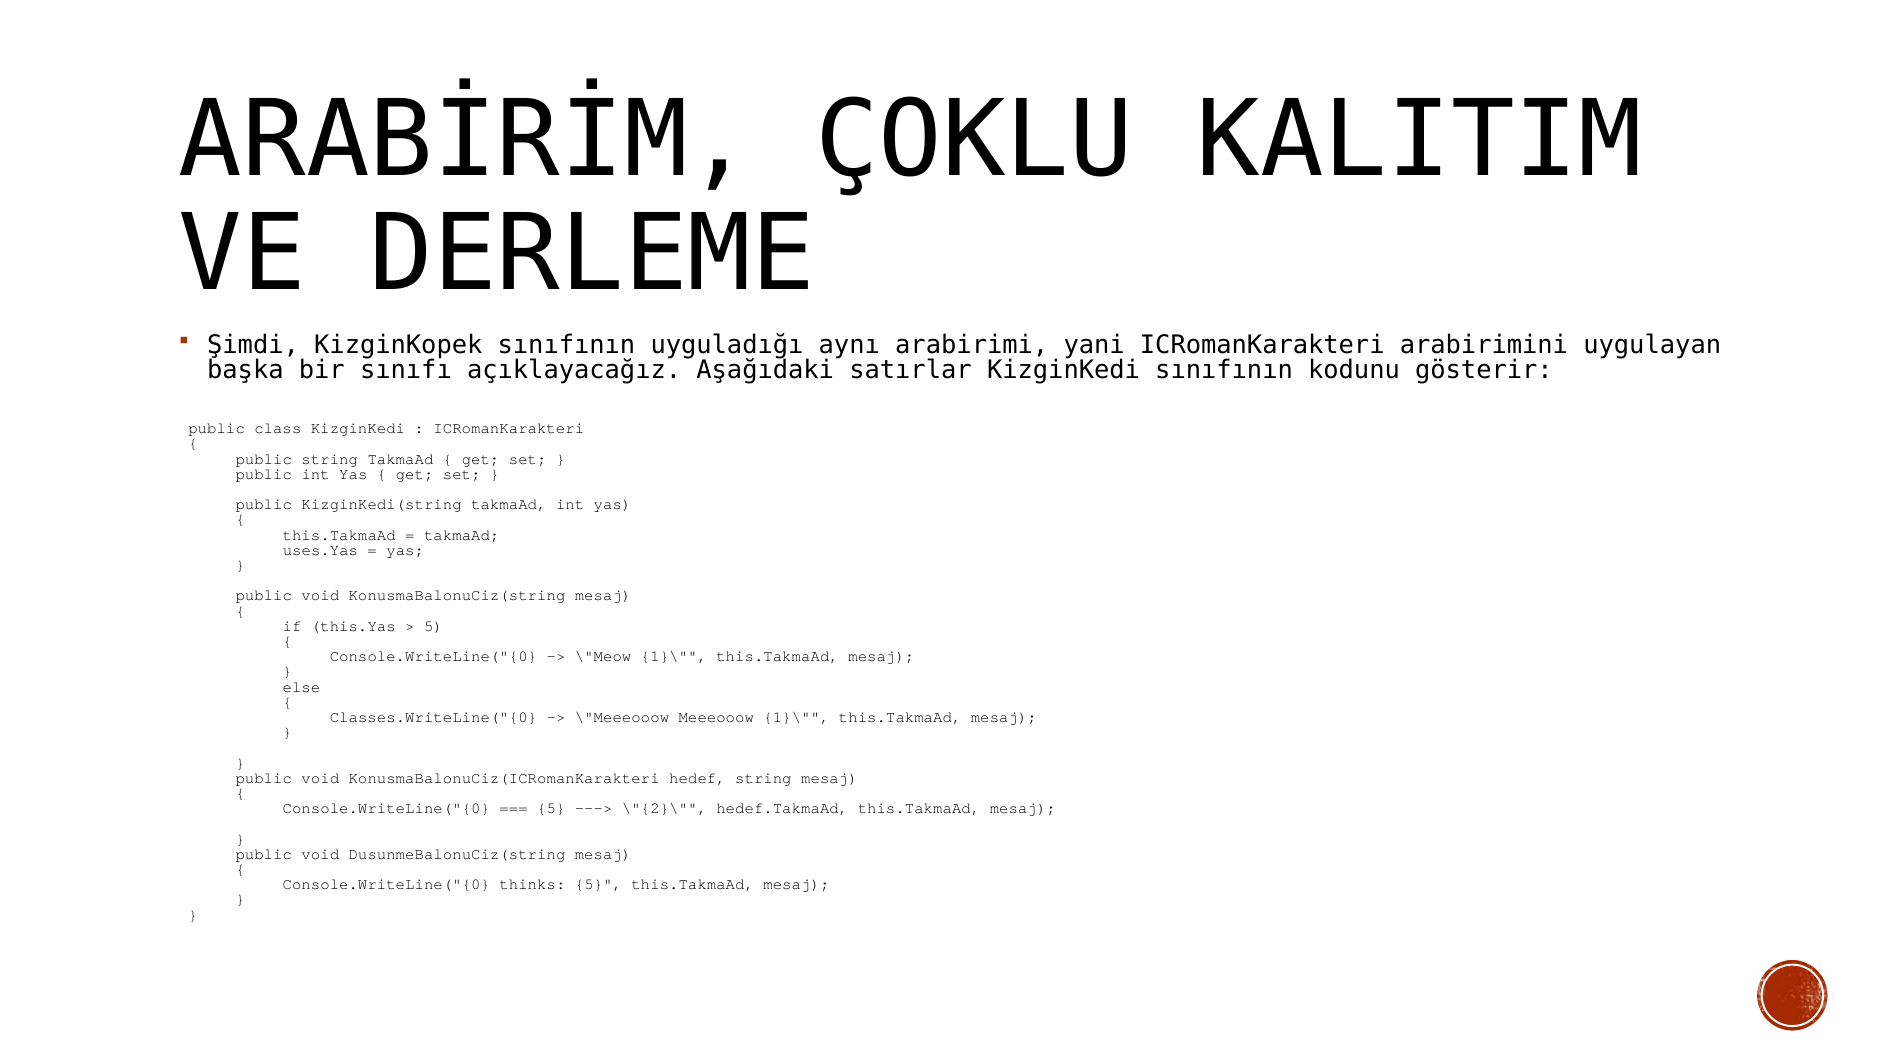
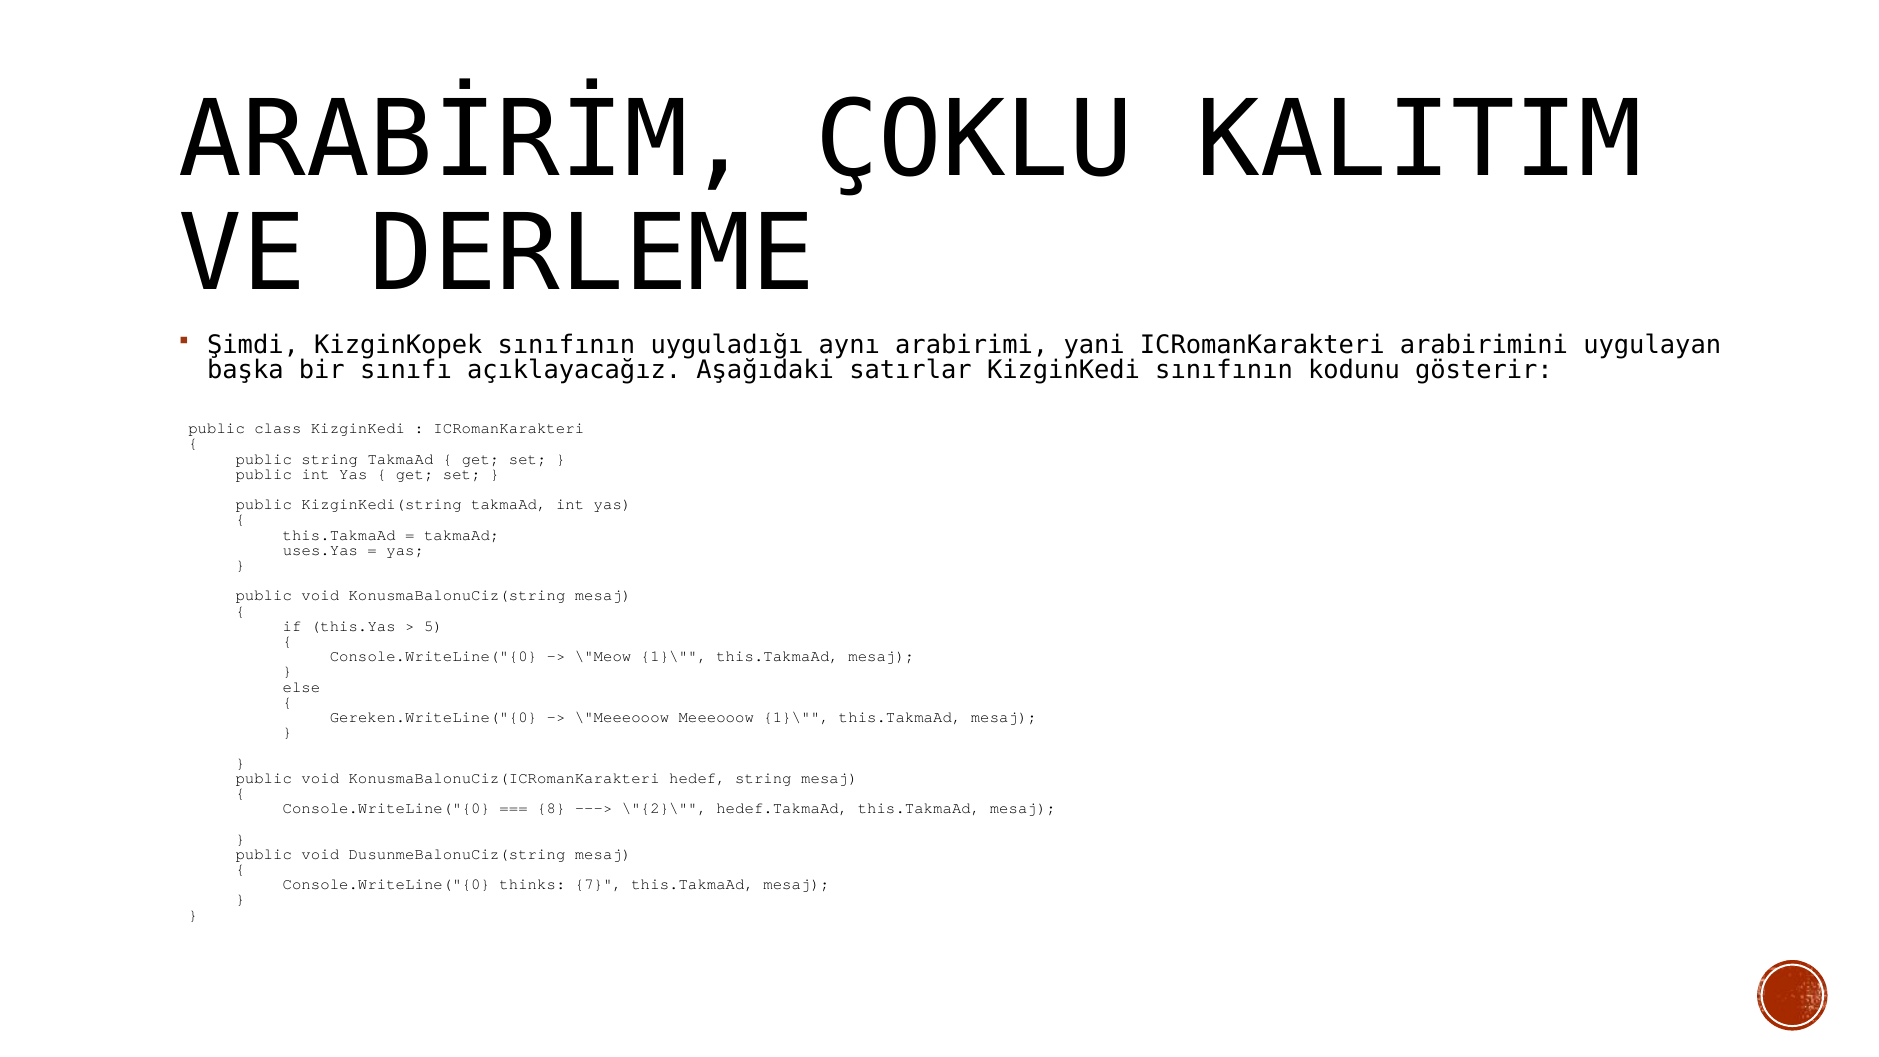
Classes.WriteLine("{0: Classes.WriteLine("{0 -> Gereken.WriteLine("{0 (433, 717)
5: 5 -> 8 (551, 808)
thinks 5: 5 -> 7 (598, 884)
